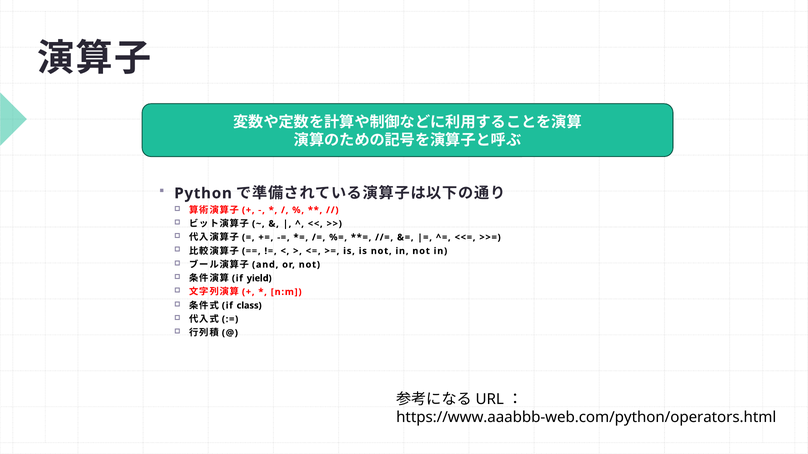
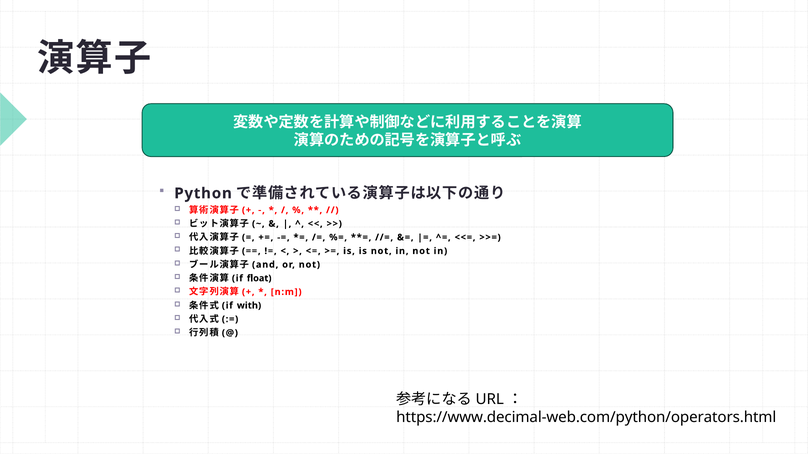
yield: yield -> float (259, 279)
class: class -> with (249, 306)
https://www.aaabbb-web.com/python/operators.html: https://www.aaabbb-web.com/python/operators.html -> https://www.decimal-web.com/python/operators.html (586, 418)
